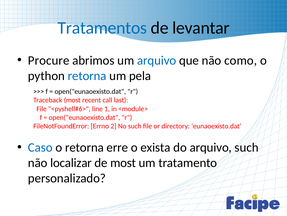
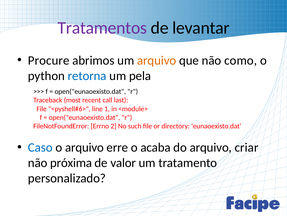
Tratamentos colour: blue -> purple (102, 28)
arquivo colour: blue -> orange (157, 60)
o retorna: retorna -> arquivo (84, 147)
exista: exista -> acaba (156, 147)
arquivo such: such -> criar (247, 147)
localizar: localizar -> próxima (71, 162)
de most: most -> valor (123, 162)
